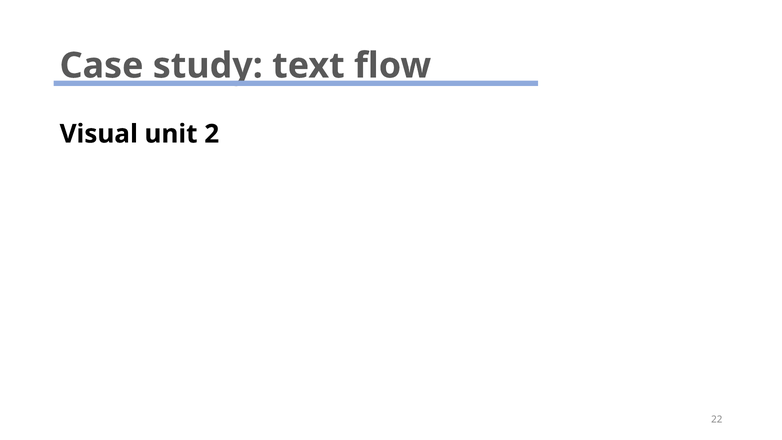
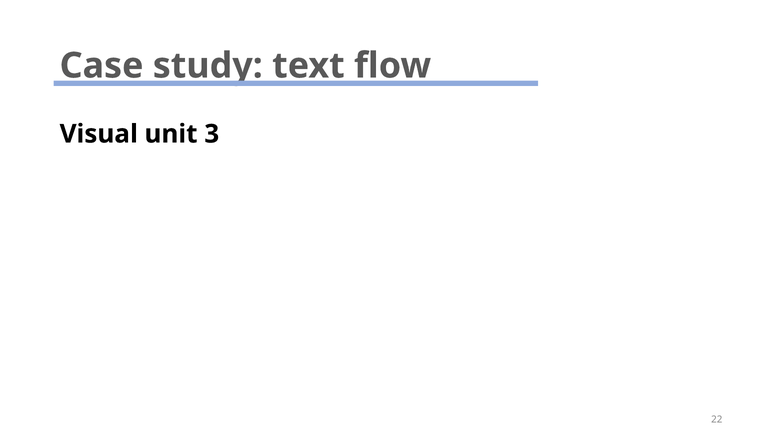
2: 2 -> 3 (212, 134)
